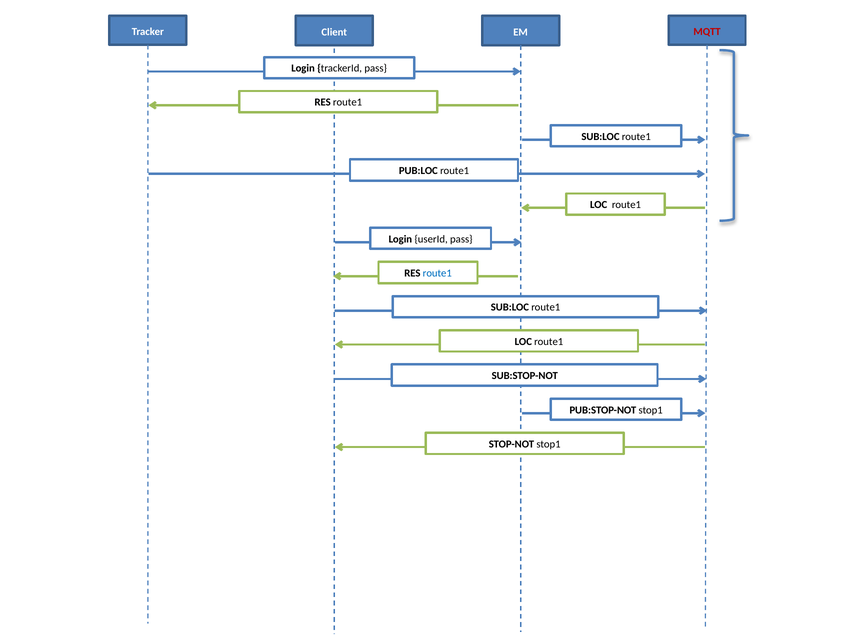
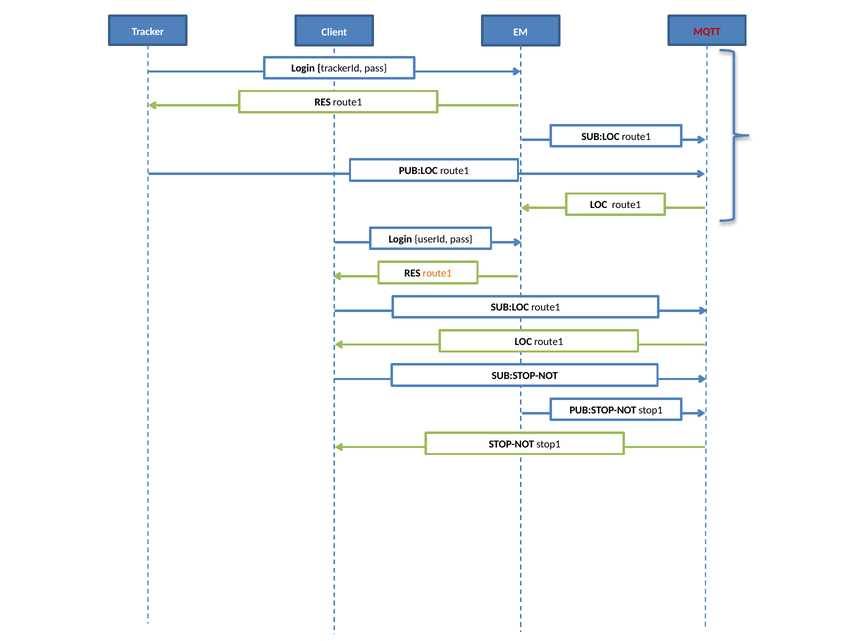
route1 colour: blue -> orange (437, 273)
